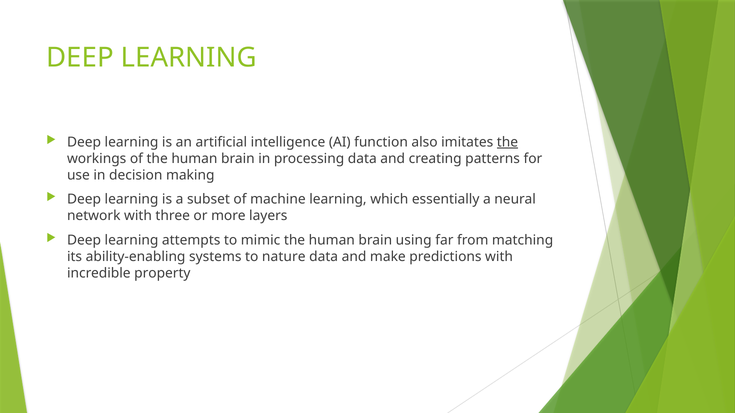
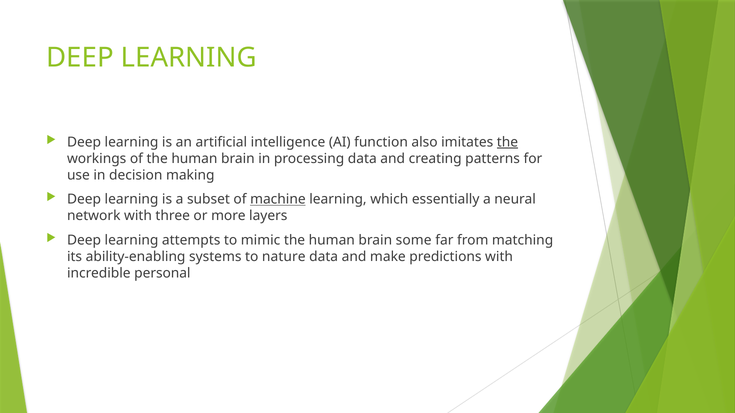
machine underline: none -> present (278, 200)
using: using -> some (414, 240)
property: property -> personal (162, 273)
